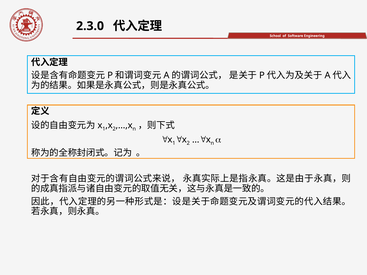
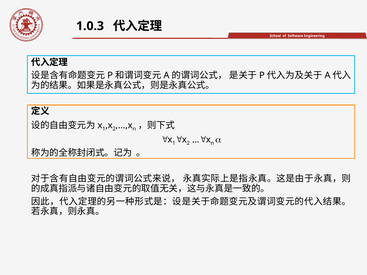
2.3.0: 2.3.0 -> 1.0.3 (90, 26)
